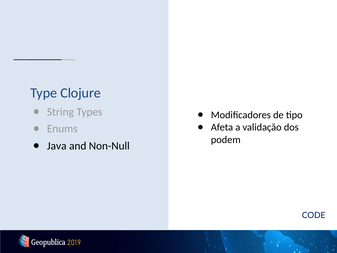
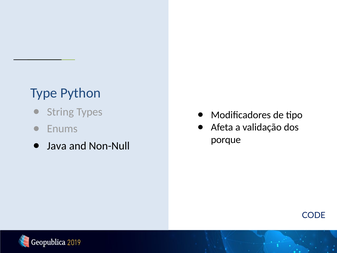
Clojure: Clojure -> Python (81, 93)
podem: podem -> porque (226, 139)
